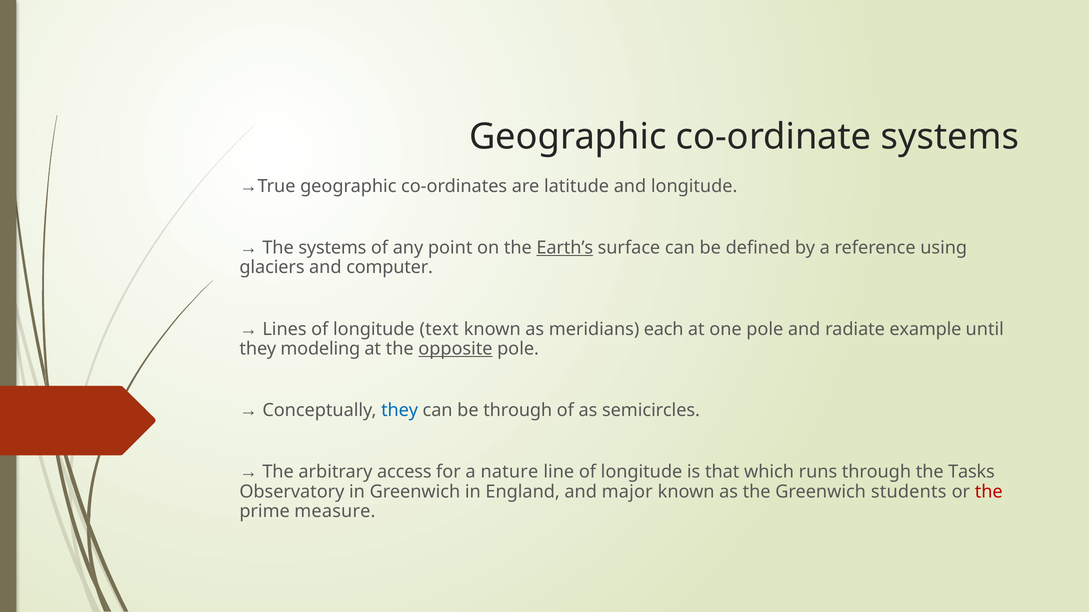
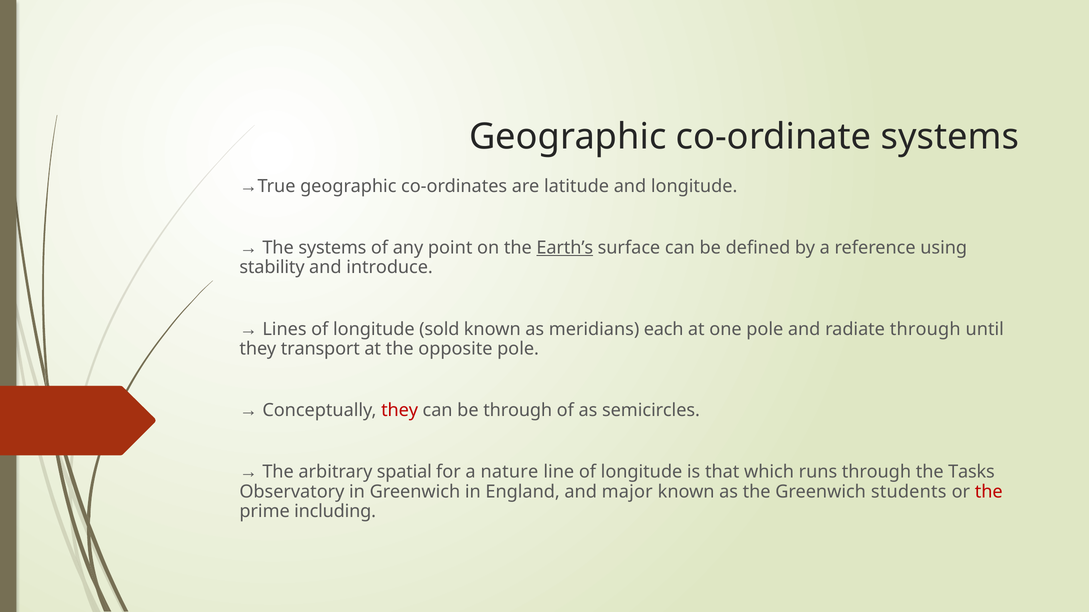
glaciers: glaciers -> stability (272, 268)
computer: computer -> introduce (390, 268)
text: text -> sold (439, 329)
radiate example: example -> through (925, 329)
modeling: modeling -> transport (320, 349)
opposite underline: present -> none (455, 349)
they colour: blue -> red (400, 411)
access: access -> spatial (404, 472)
measure: measure -> including (335, 512)
